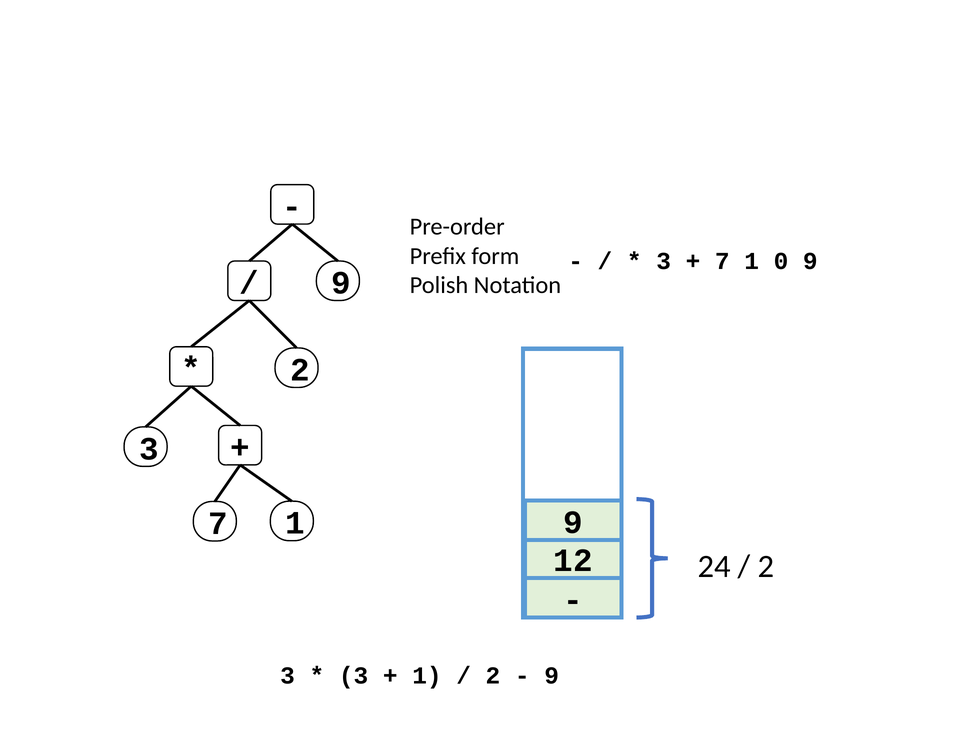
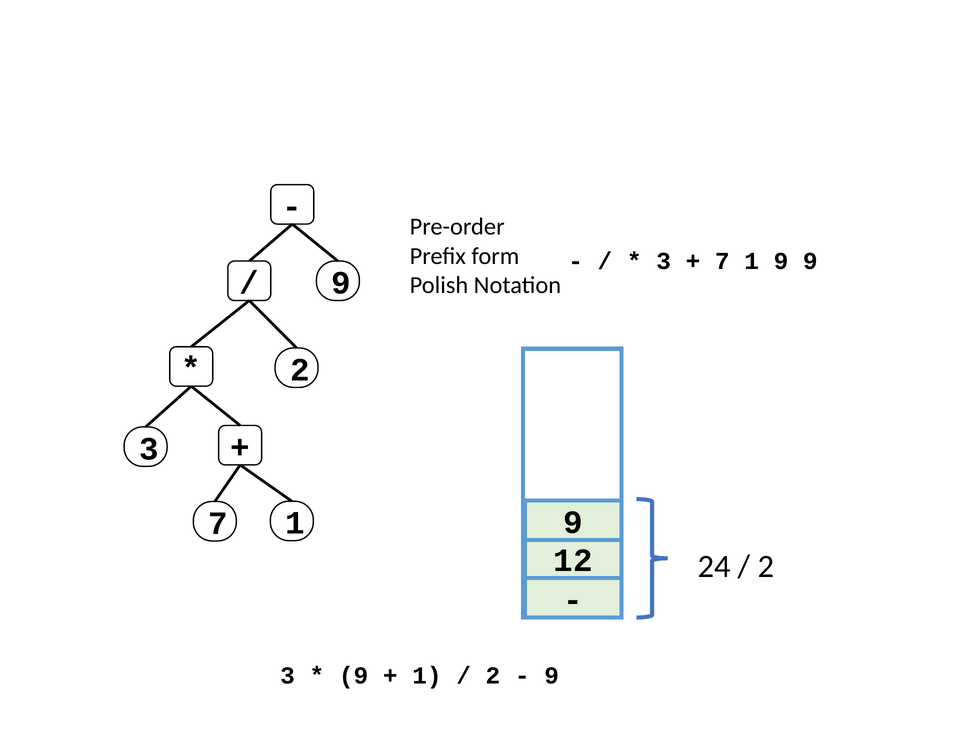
1 0: 0 -> 9 (781, 261)
3: 3 -> 9 (354, 676)
